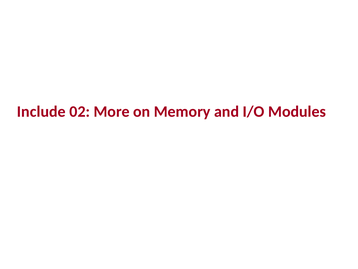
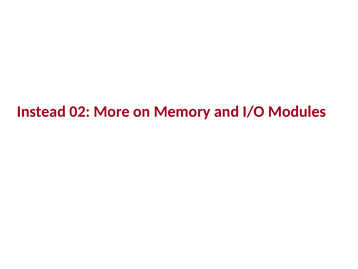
Include: Include -> Instead (41, 111)
